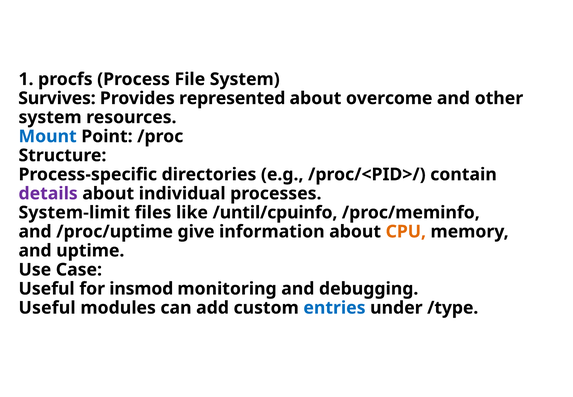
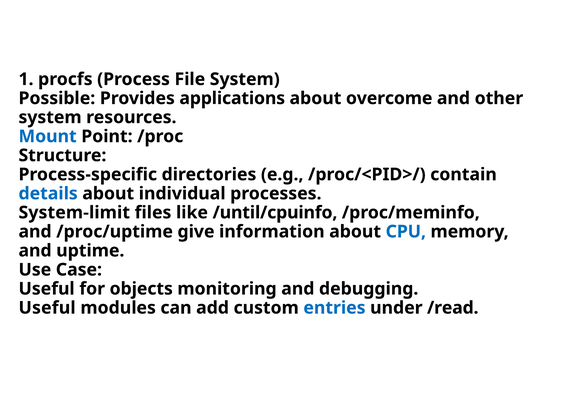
Survives: Survives -> Possible (57, 98)
represented: represented -> applications (232, 98)
details colour: purple -> blue (48, 193)
CPU colour: orange -> blue (406, 231)
insmod: insmod -> objects (141, 289)
/type: /type -> /read (453, 308)
